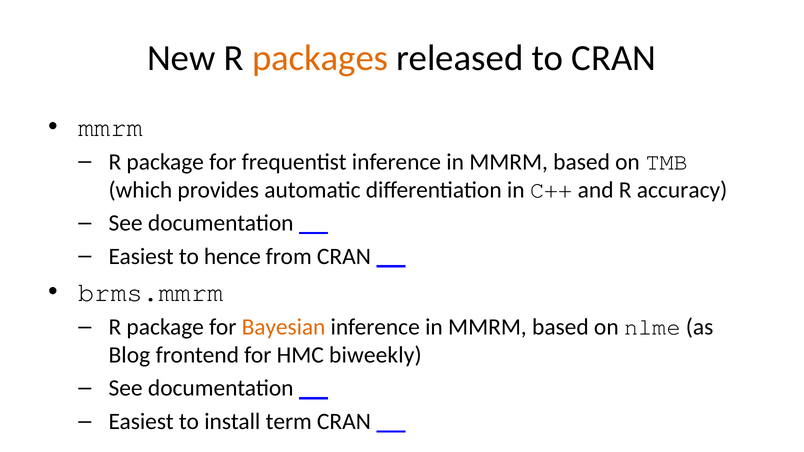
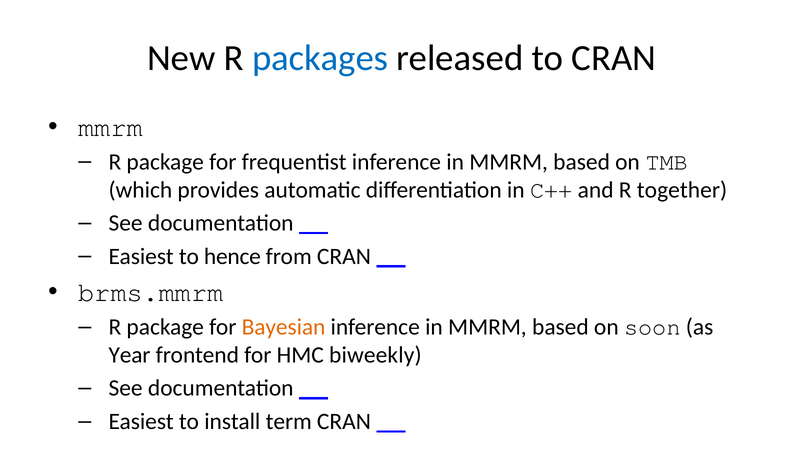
packages colour: orange -> blue (320, 58)
accuracy: accuracy -> together (682, 190)
nlme: nlme -> soon (652, 327)
Blog: Blog -> Year (130, 355)
